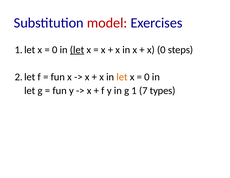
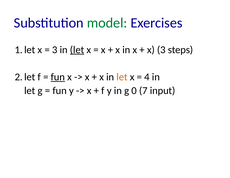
model colour: red -> green (107, 23)
0: 0 -> 3 (55, 50)
x 0: 0 -> 3 (161, 50)
fun underline: none -> present (58, 77)
0: 0 -> 4 (147, 77)
1: 1 -> 0 (134, 90)
types: types -> input (163, 90)
